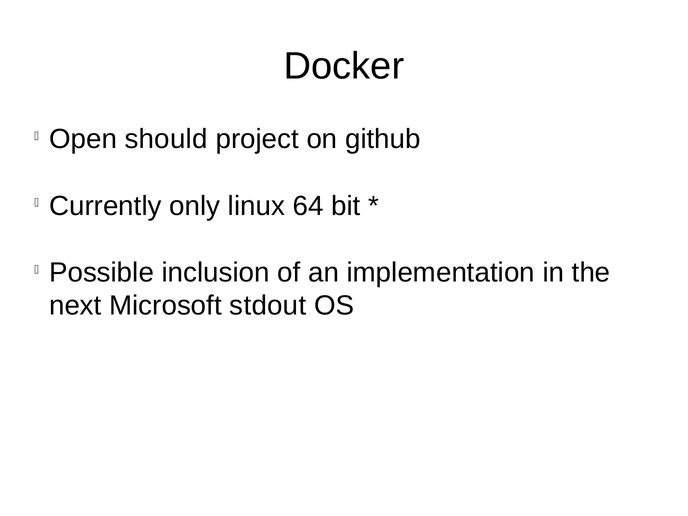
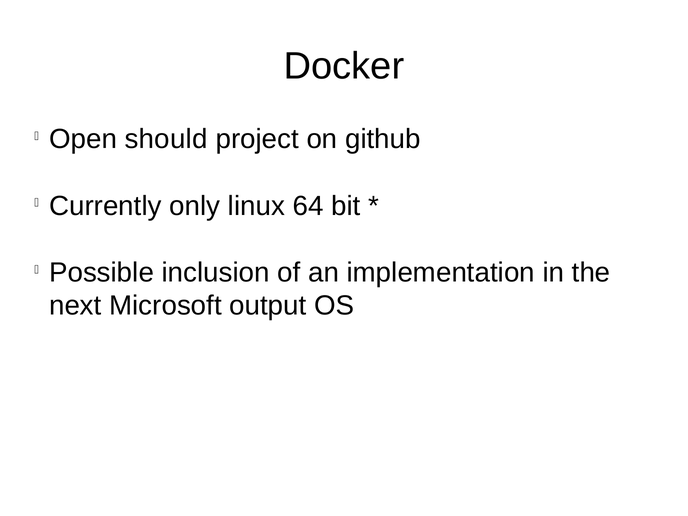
stdout: stdout -> output (268, 306)
